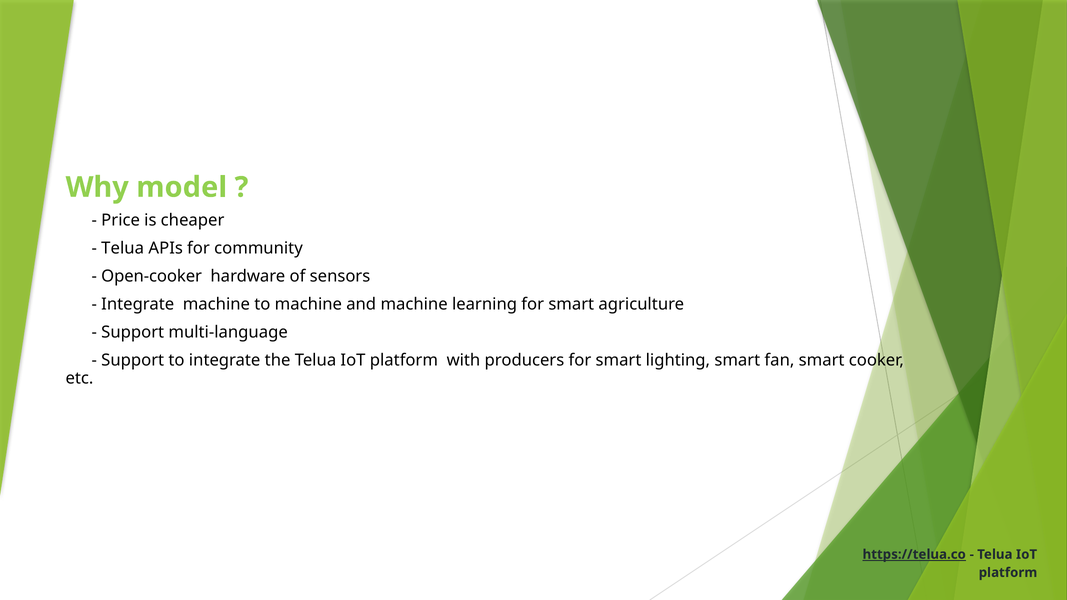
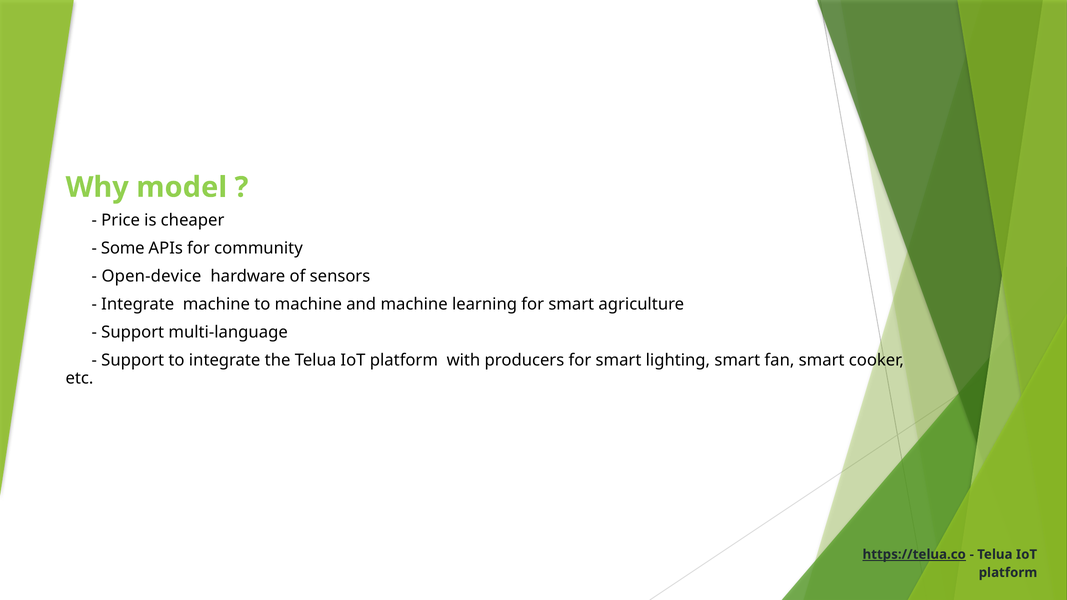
Telua: Telua -> Some (123, 248)
Open-cooker: Open-cooker -> Open-device (151, 276)
